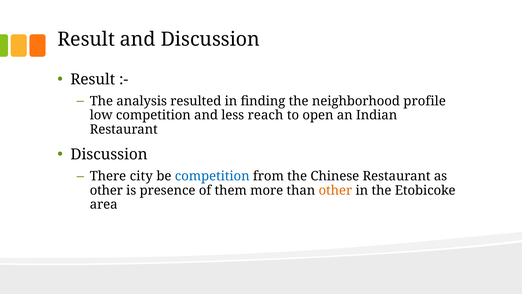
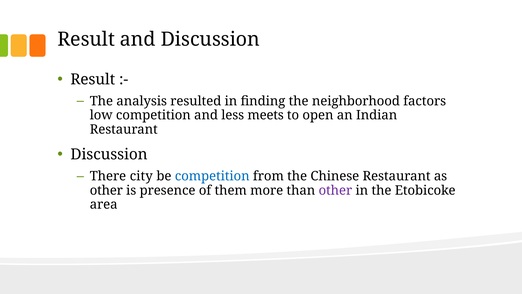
profile: profile -> factors (425, 101)
reach: reach -> meets (266, 115)
other colour: orange -> purple (335, 190)
